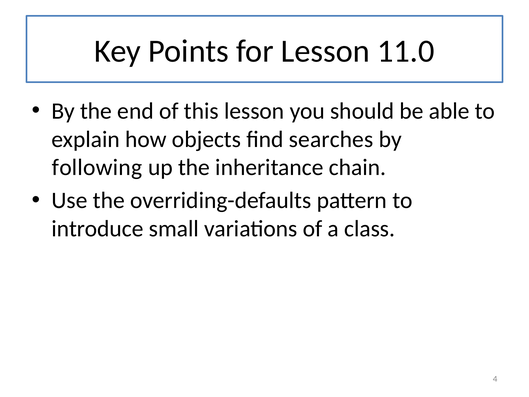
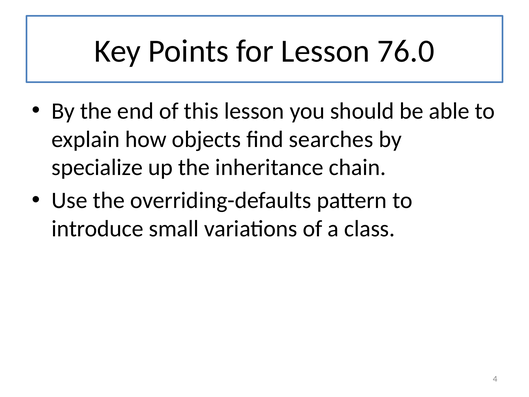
11.0: 11.0 -> 76.0 (406, 51)
following: following -> specialize (97, 167)
